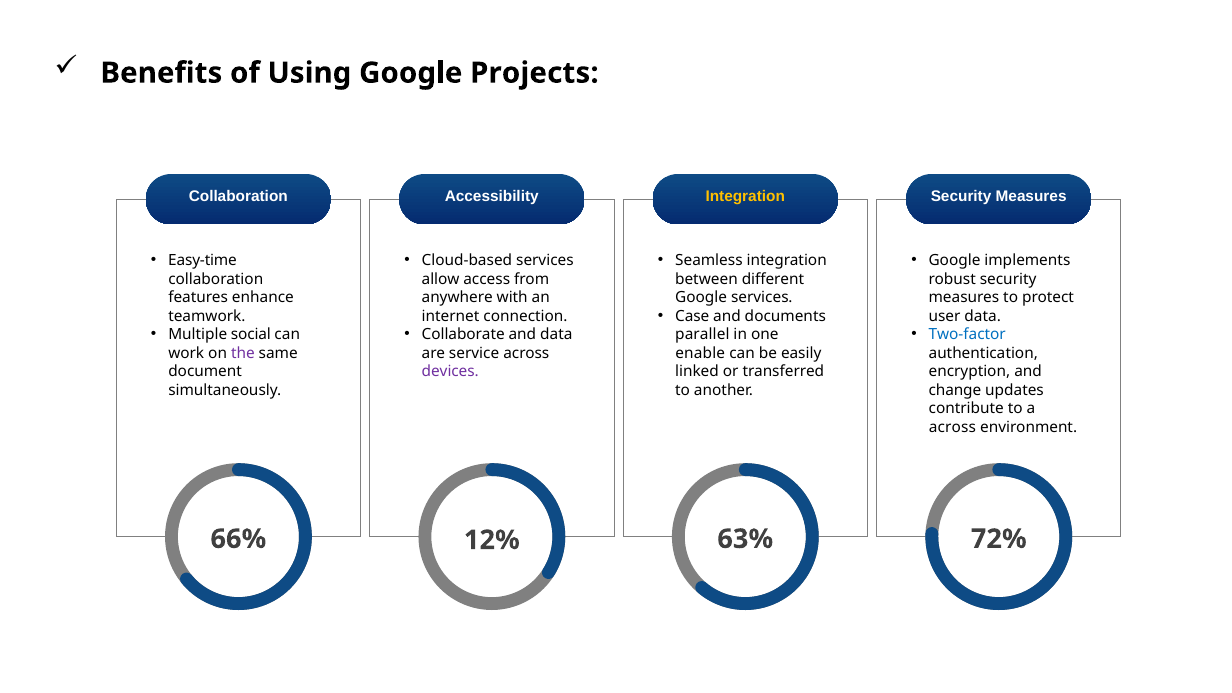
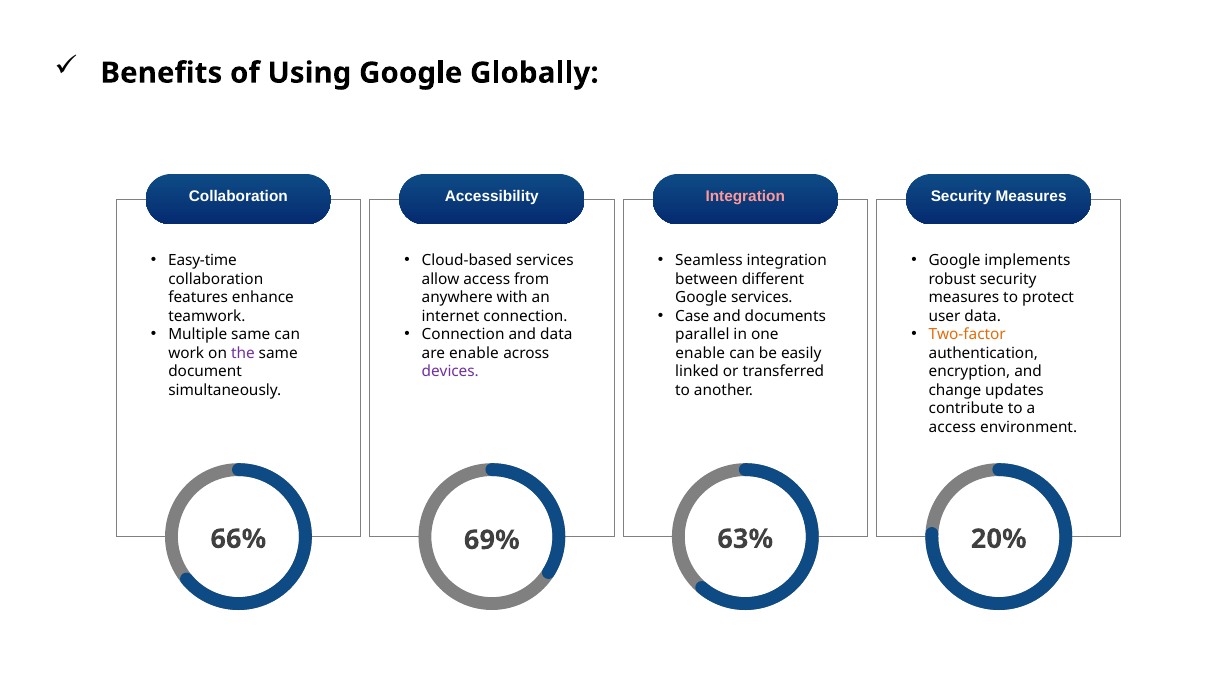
Projects: Projects -> Globally (534, 73)
Integration colour: yellow -> pink (745, 196)
Multiple social: social -> same (251, 335)
Collaborate: Collaborate -> Connection (463, 335)
Two-factor colour: blue -> orange (967, 335)
are service: service -> enable (474, 353)
across: across -> access (952, 427)
12%: 12% -> 69% (492, 540)
72%: 72% -> 20% (999, 539)
